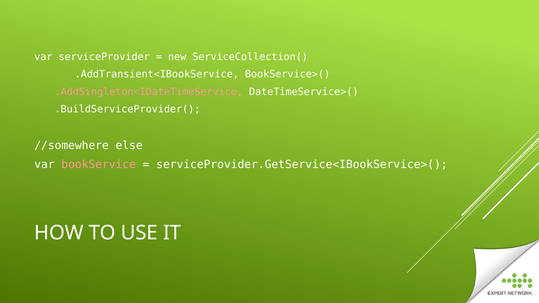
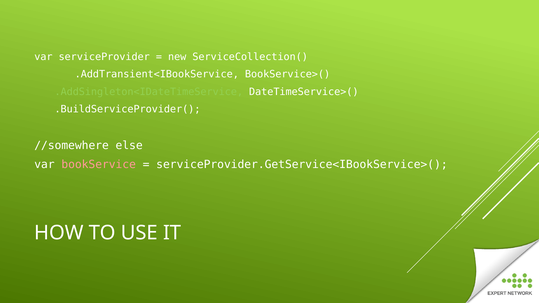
.AddSingleton<IDateTimeService colour: pink -> light green (149, 92)
